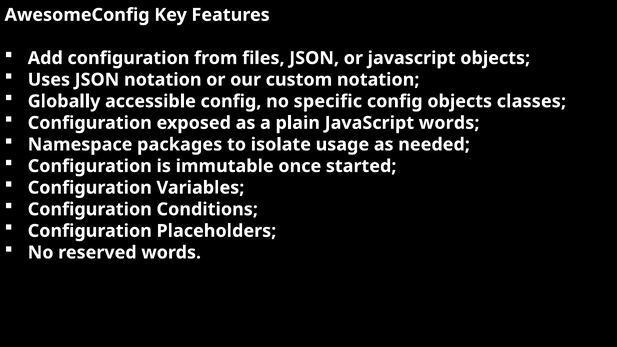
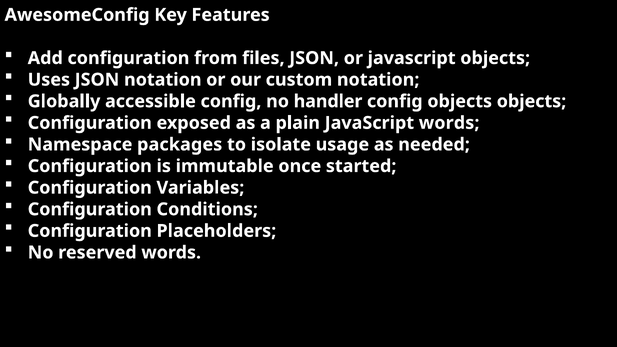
specific: specific -> handler (328, 101)
objects classes: classes -> objects (532, 101)
